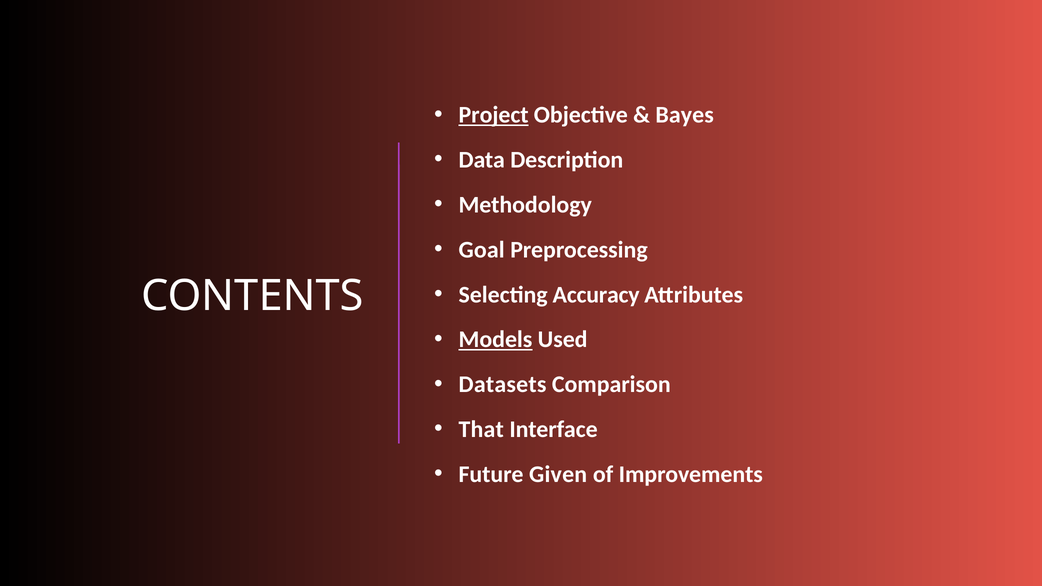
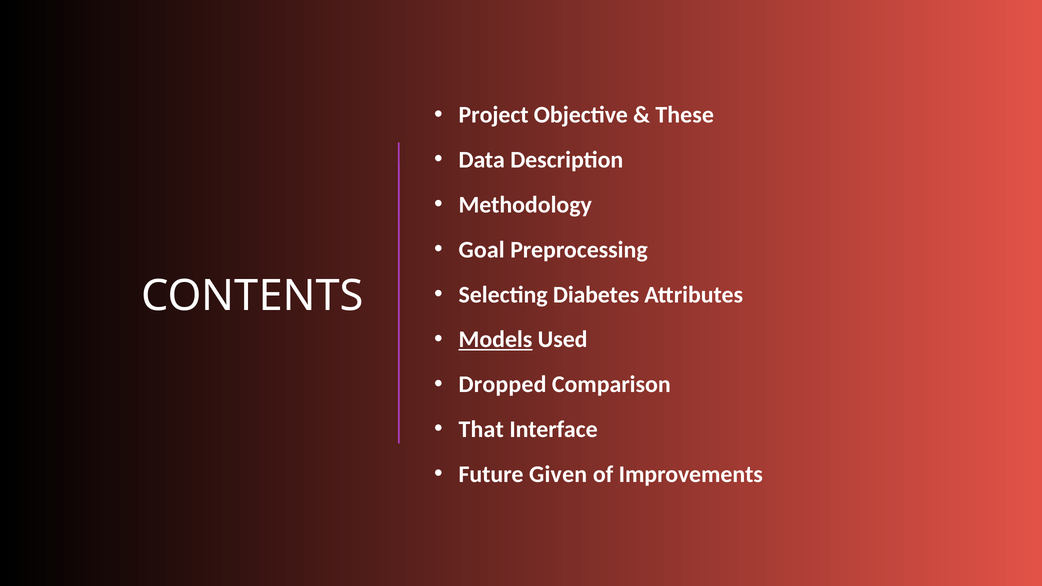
Project underline: present -> none (494, 115)
Bayes: Bayes -> These (685, 115)
Accuracy: Accuracy -> Diabetes (596, 295)
Datasets: Datasets -> Dropped (503, 385)
